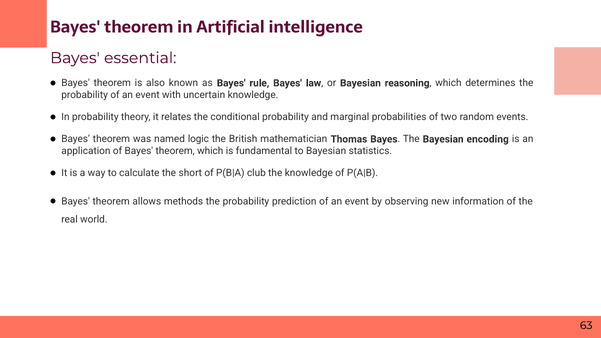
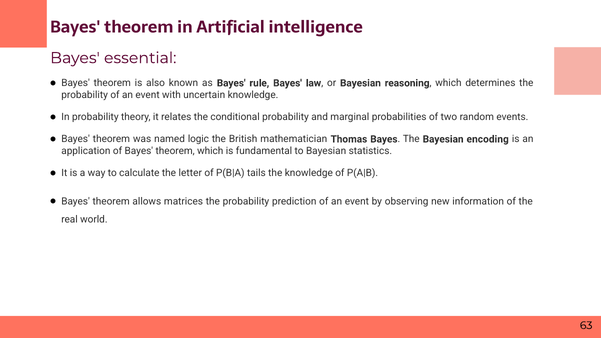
short: short -> letter (190, 173)
club: club -> tails (256, 173)
methods: methods -> matrices (183, 201)
